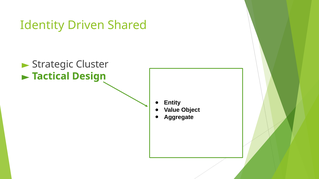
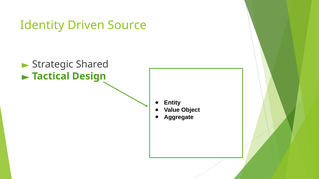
Shared: Shared -> Source (127, 25)
Cluster: Cluster -> Shared (92, 64)
